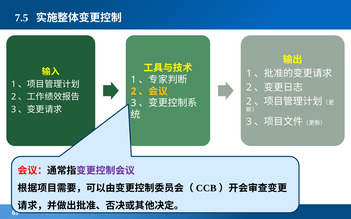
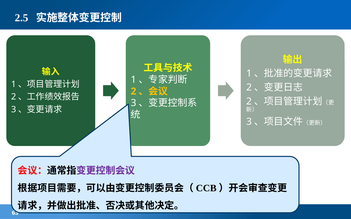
7.5: 7.5 -> 2.5 (21, 18)
